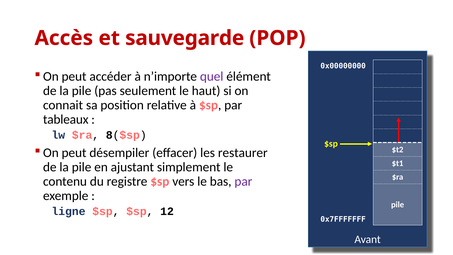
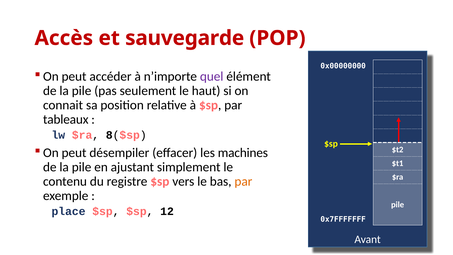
restaurer: restaurer -> machines (243, 153)
par colour: purple -> orange (243, 181)
ligne: ligne -> place (69, 211)
